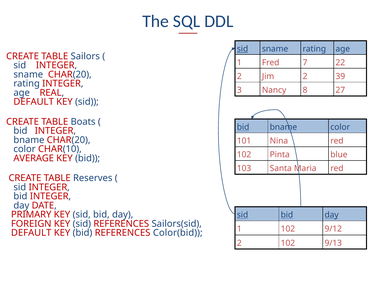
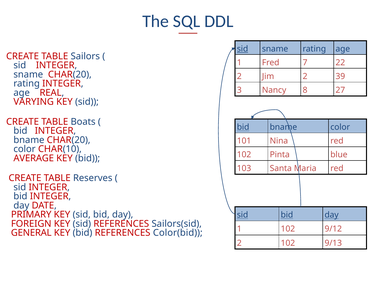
DEFAULT: DEFAULT -> VARYING (34, 102)
DEFAULT: DEFAULT -> GENERAL (31, 233)
